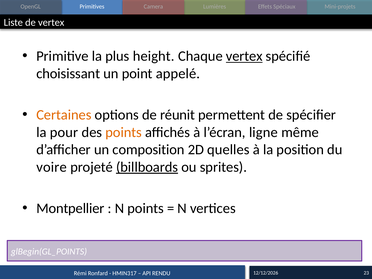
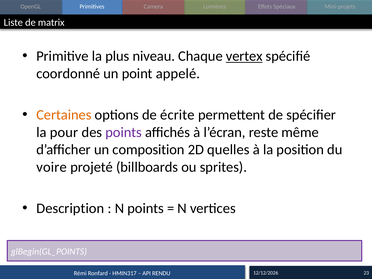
de vertex: vertex -> matrix (51, 22)
height: height -> niveau (154, 56)
choisissant: choisissant -> coordonné (68, 74)
réunit: réunit -> écrite (177, 115)
points colour: orange -> purple (124, 132)
ligne: ligne -> reste (264, 132)
billboards underline: present -> none (147, 167)
Montpellier: Montpellier -> Description (70, 208)
